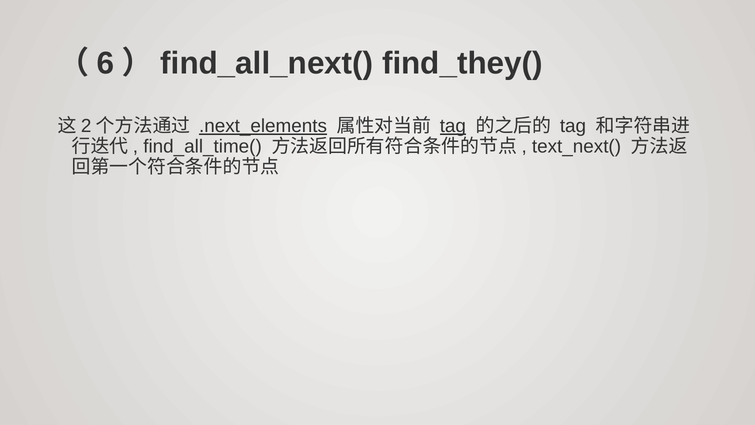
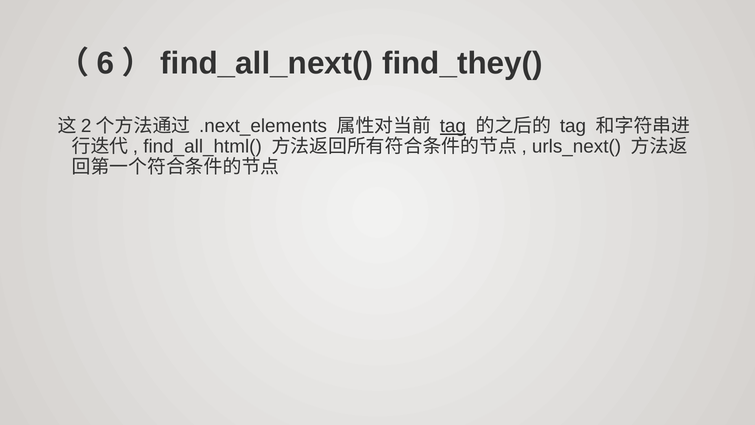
.next_elements underline: present -> none (263, 126)
find_all_time(: find_all_time( -> find_all_html( (203, 146)
text_next(: text_next( -> urls_next( (577, 146)
